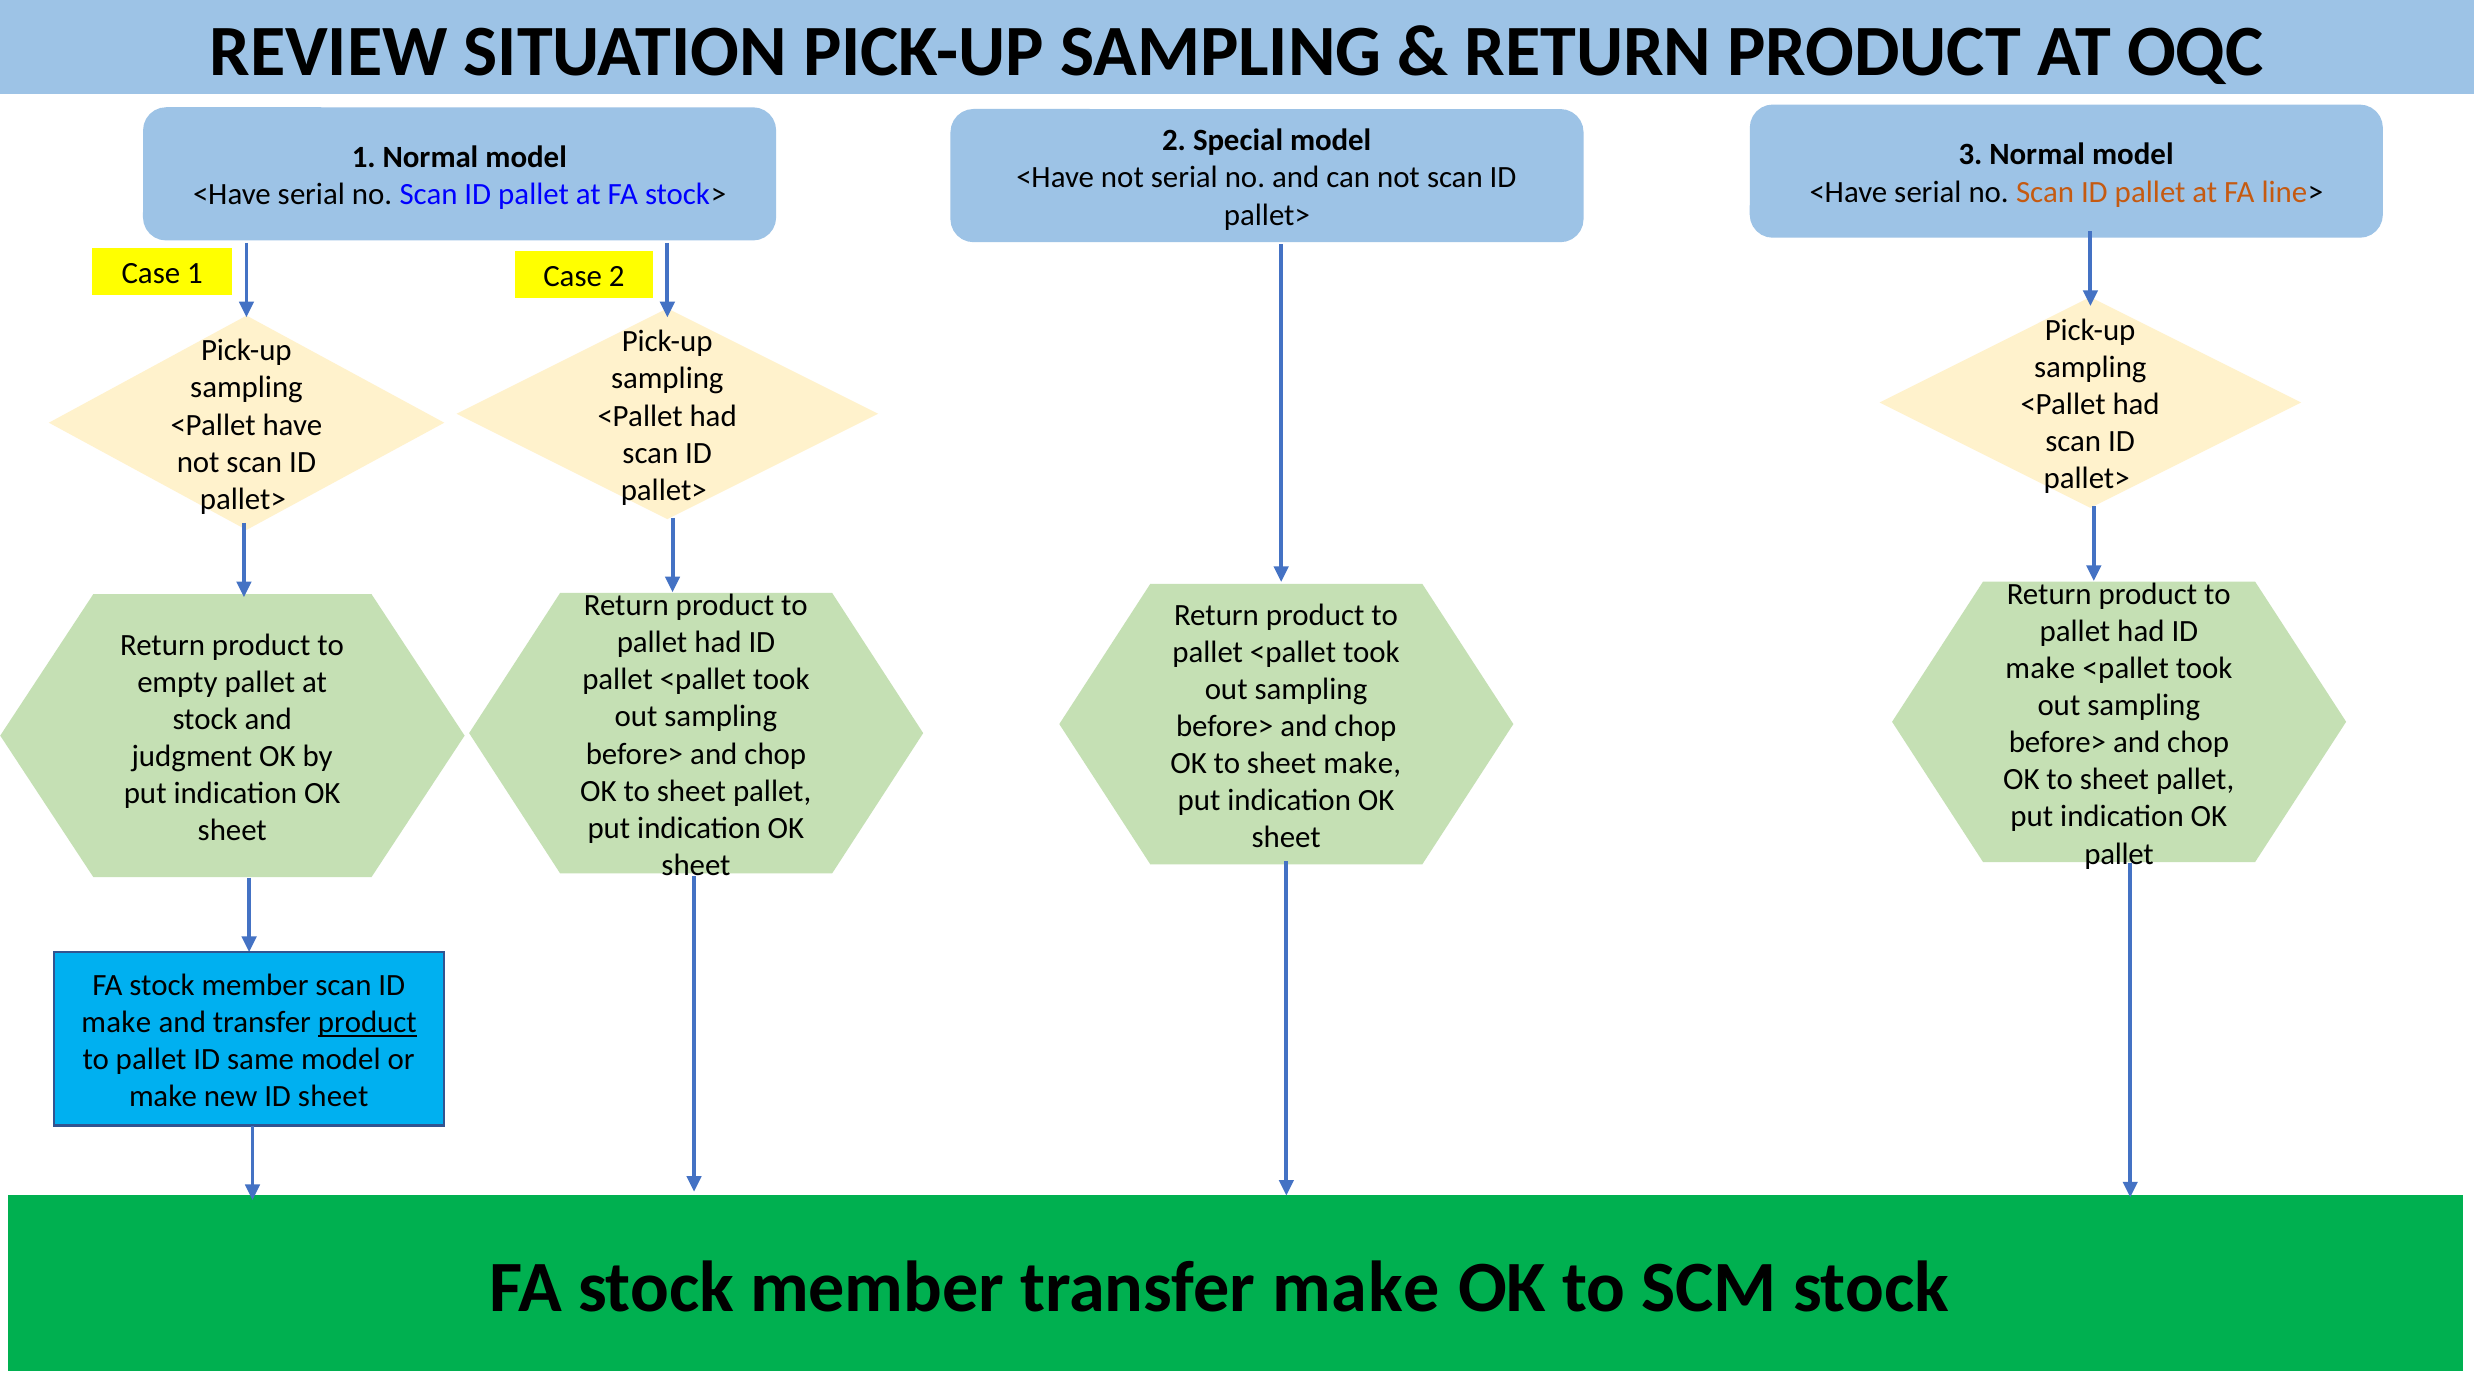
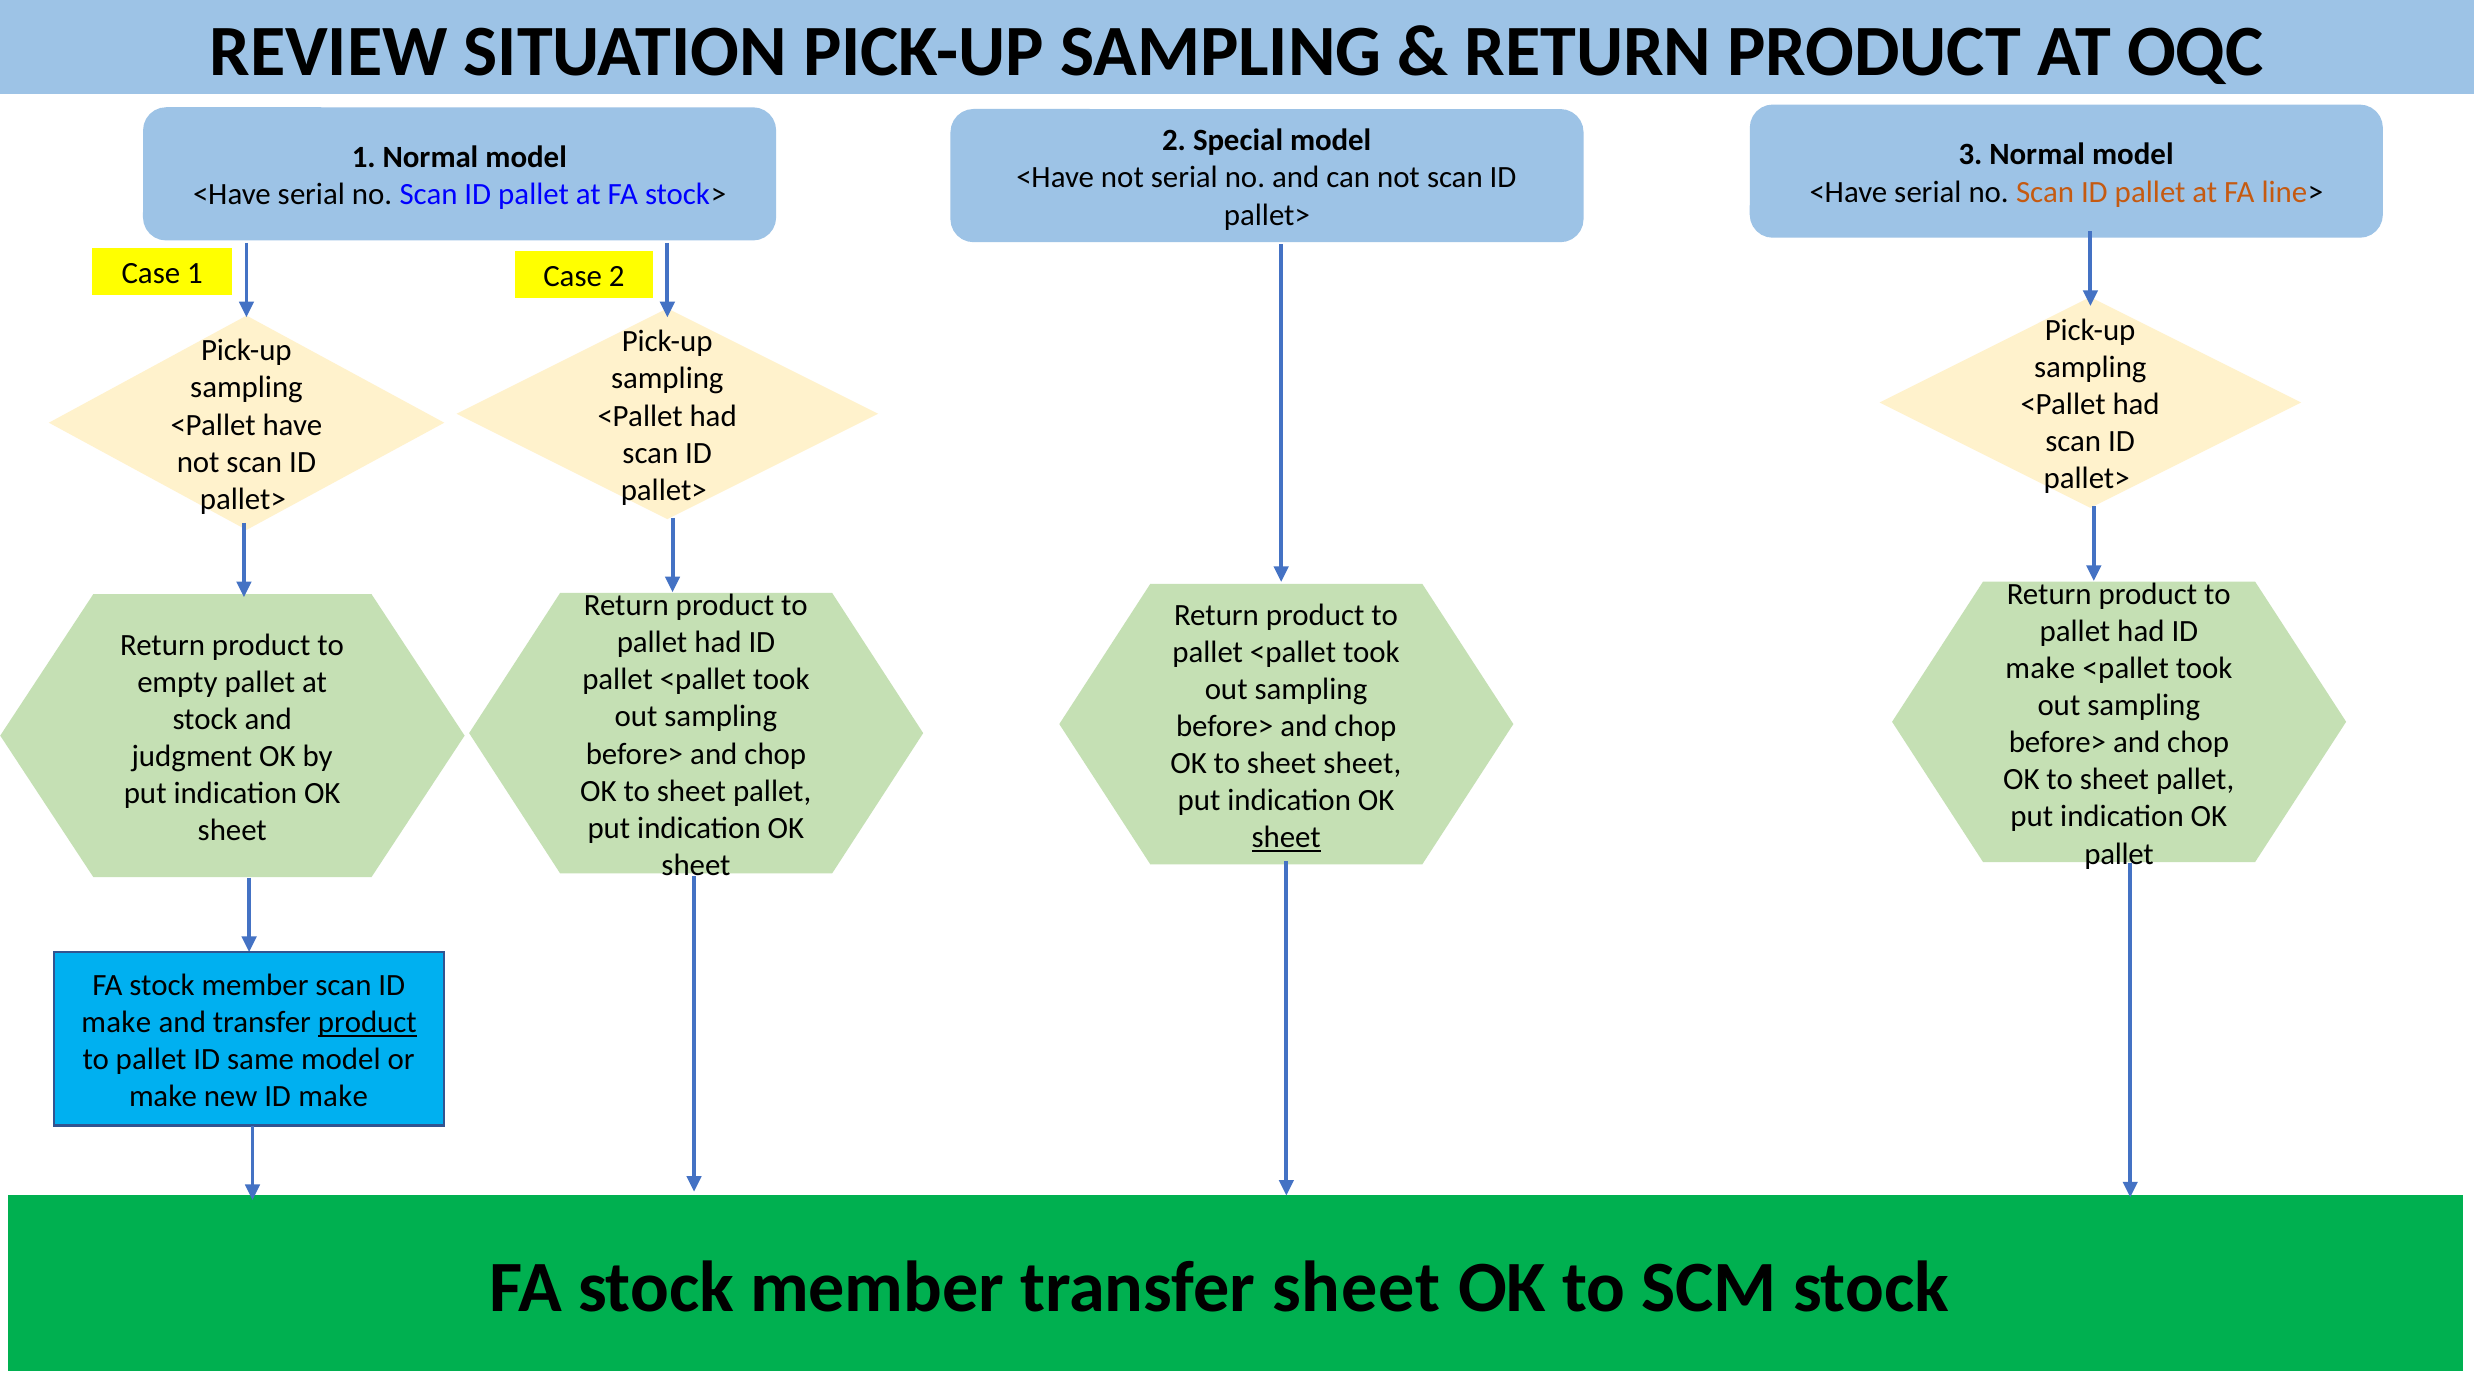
sheet make: make -> sheet (1362, 763)
sheet underline: none -> present (1286, 837)
new ID sheet: sheet -> make (333, 1096)
transfer make: make -> sheet (1356, 1288)
